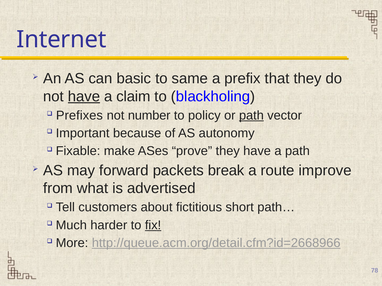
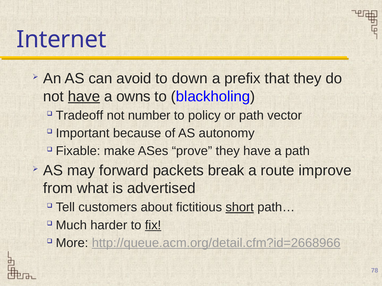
basic: basic -> avoid (134, 79)
same: same -> down (190, 79)
claim: claim -> owns (133, 97)
Prefixes: Prefixes -> Tradeoff (79, 116)
path underline: present -> none (251, 116)
short underline: none -> present (240, 208)
